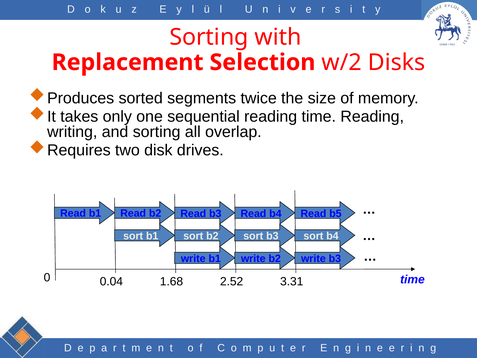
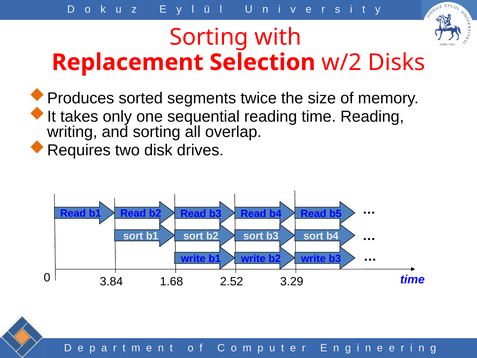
0.04: 0.04 -> 3.84 (111, 281)
3.31: 3.31 -> 3.29 (292, 281)
